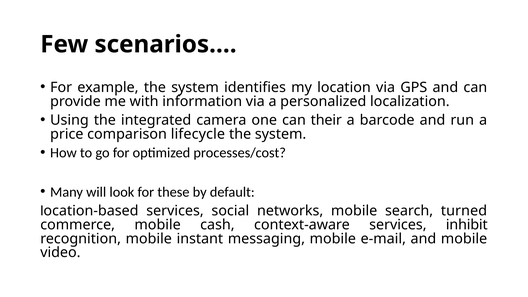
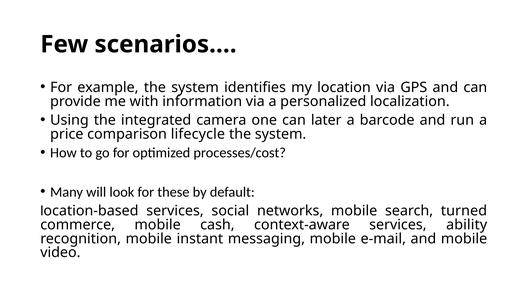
their: their -> later (326, 120)
inhibit: inhibit -> ability (467, 225)
